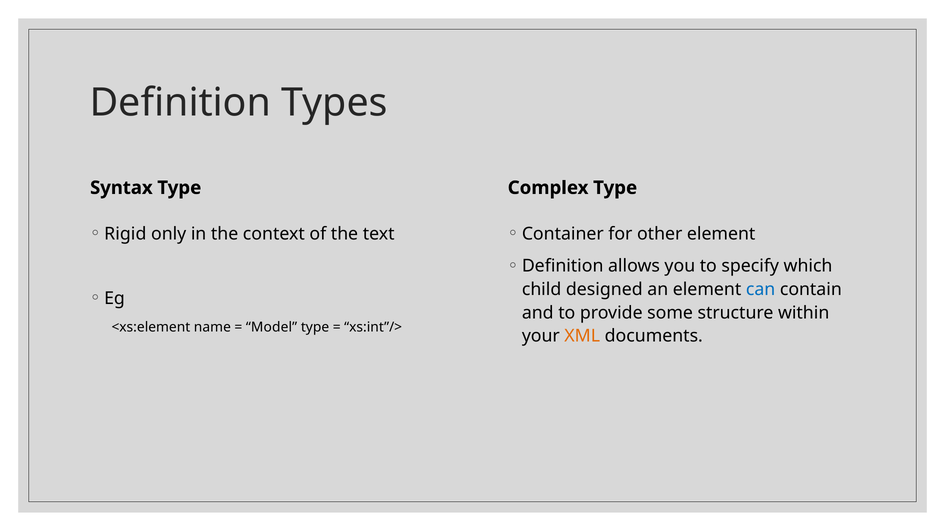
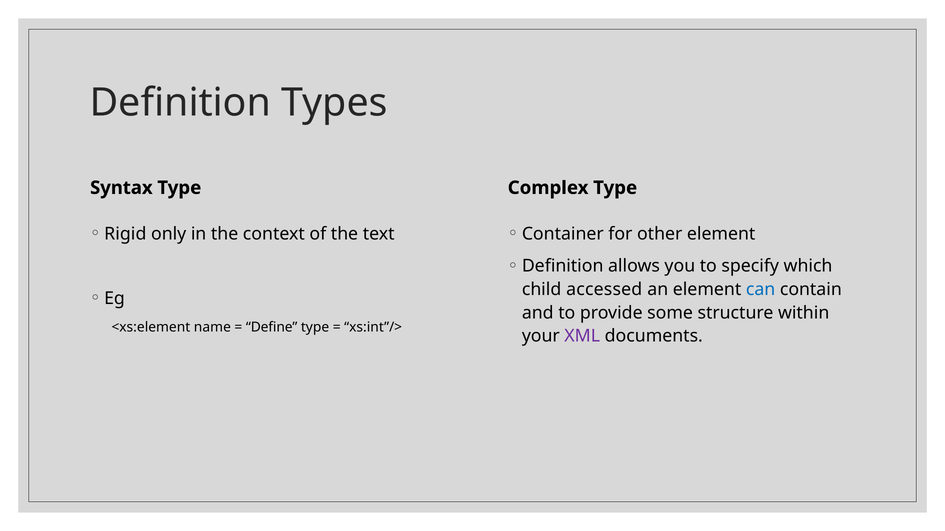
designed: designed -> accessed (604, 290)
Model: Model -> Define (272, 328)
XML colour: orange -> purple (582, 336)
